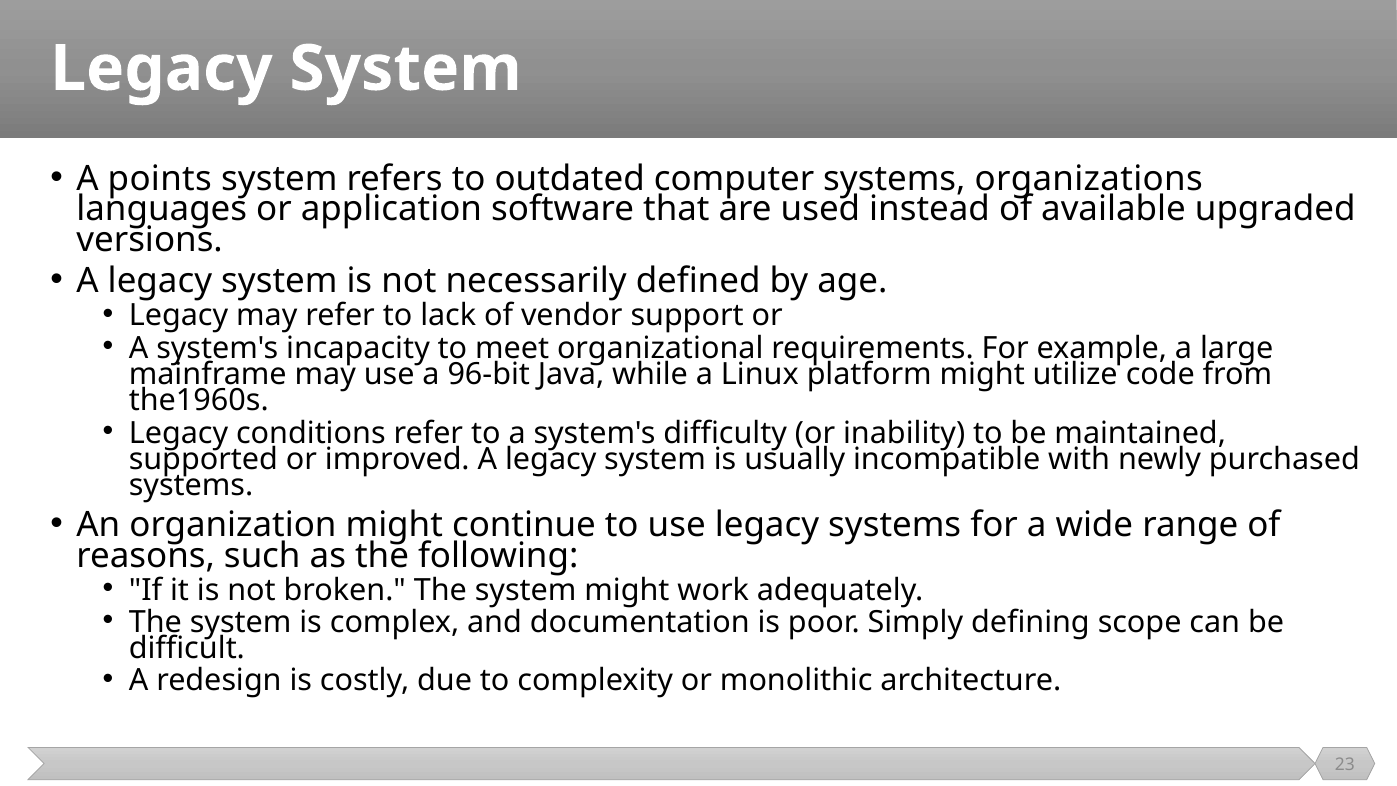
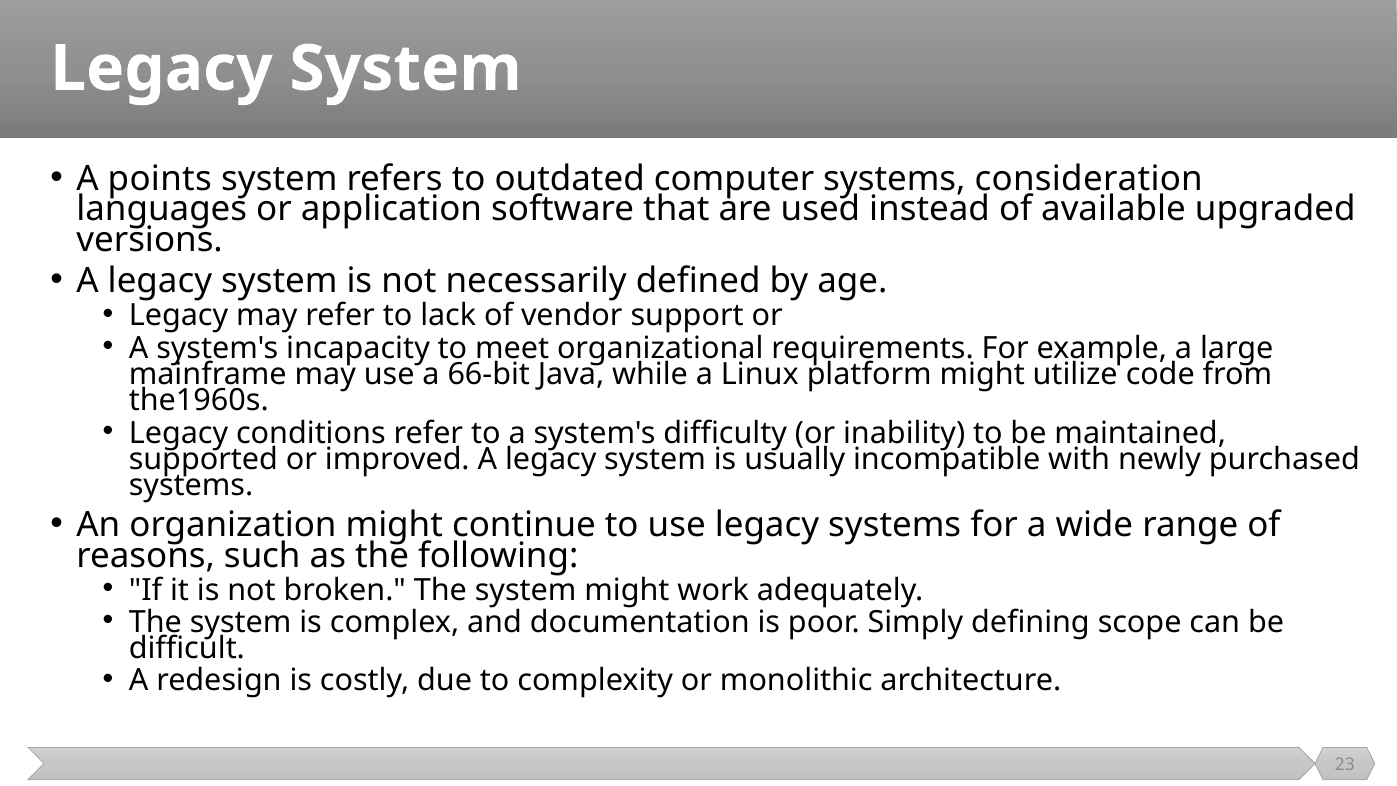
organizations: organizations -> consideration (1089, 179)
96-bit: 96-bit -> 66-bit (489, 374)
